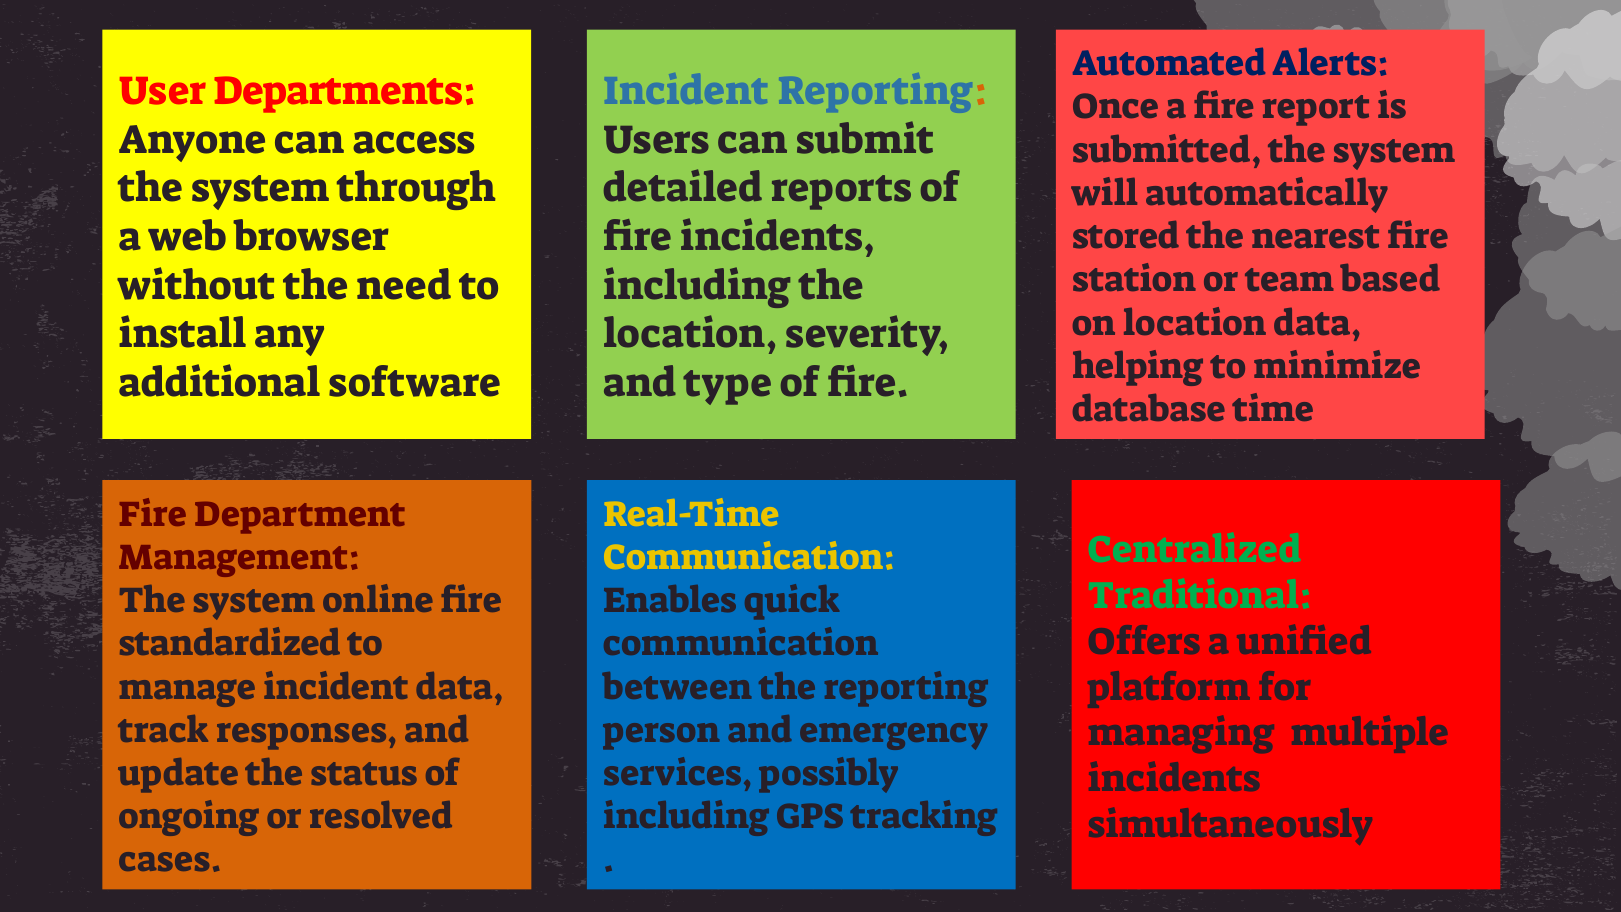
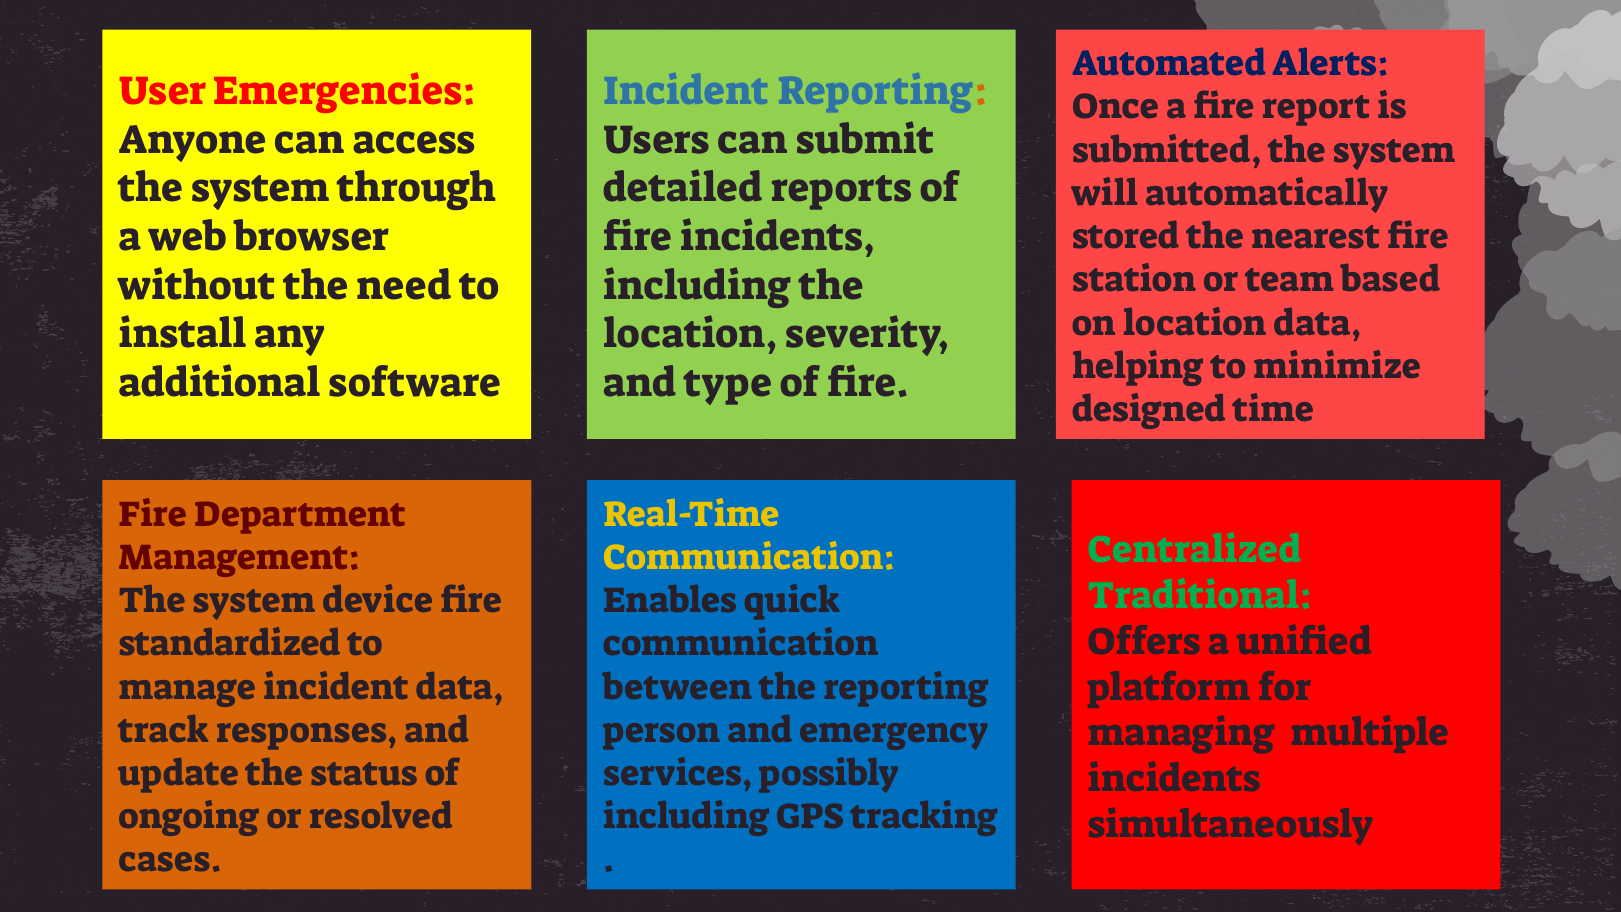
Departments: Departments -> Emergencies (345, 91)
database: database -> designed (1149, 410)
online: online -> device (378, 601)
